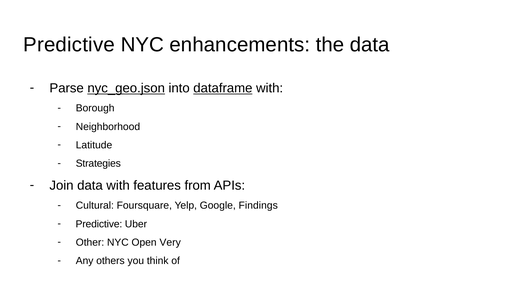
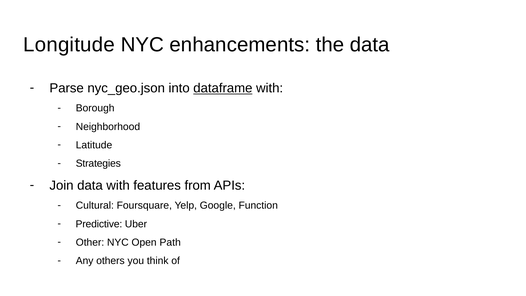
Predictive: Predictive -> Longitude (69, 45)
nyc_geo.json underline: present -> none (126, 88)
Findings: Findings -> Function (258, 206)
Very: Very -> Path (170, 242)
